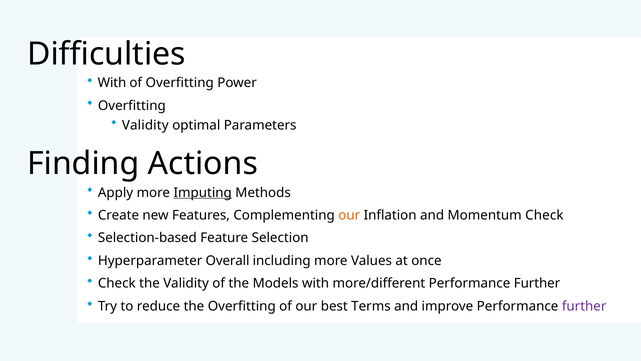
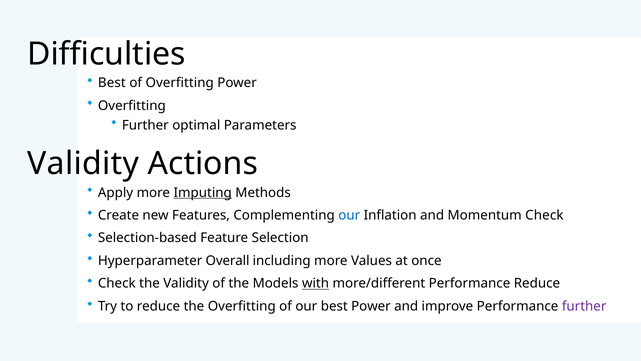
With: With -> Best (112, 83)
Validity: Validity -> Further (145, 125)
Finding: Finding -> Validity (83, 163)
our colour: orange -> blue (349, 215)
with underline: none -> present (316, 283)
more/different Performance Further: Further -> Reduce (537, 283)
best Terms: Terms -> Power (371, 306)
